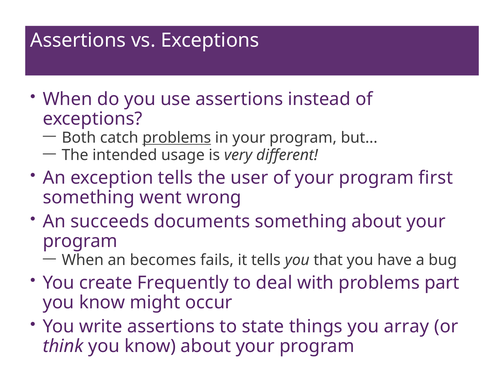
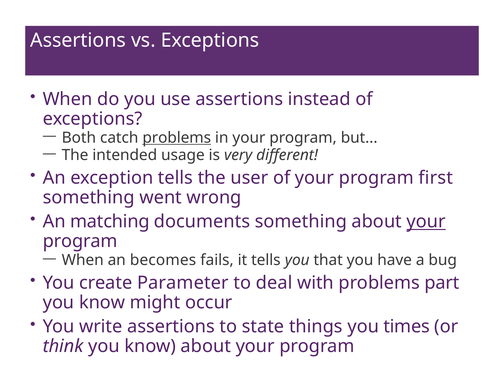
succeeds: succeeds -> matching (110, 222)
your underline: none -> present (426, 222)
Frequently: Frequently -> Parameter (183, 283)
array: array -> times (407, 327)
